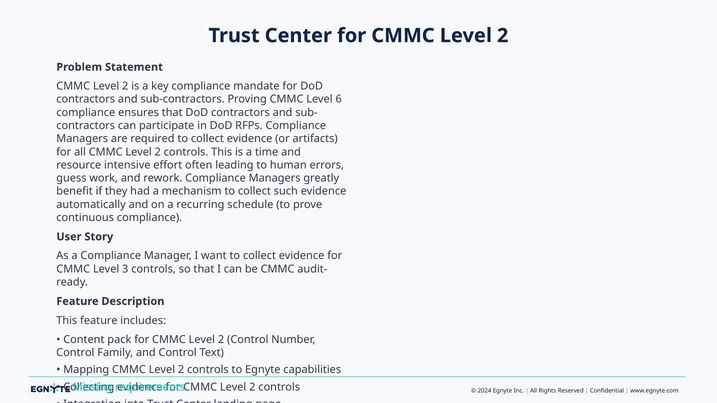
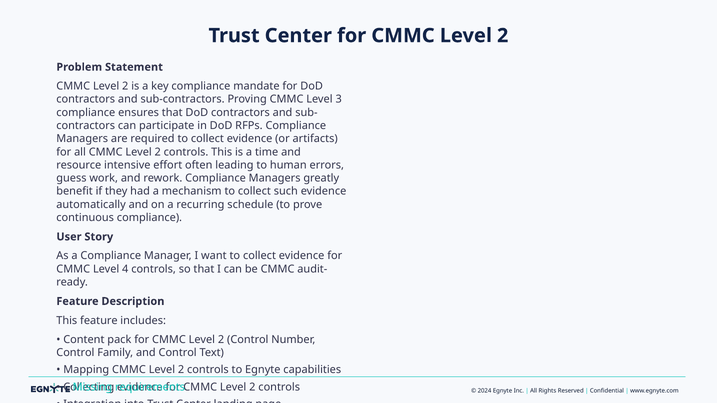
6: 6 -> 3 (339, 99)
3: 3 -> 4 (125, 269)
